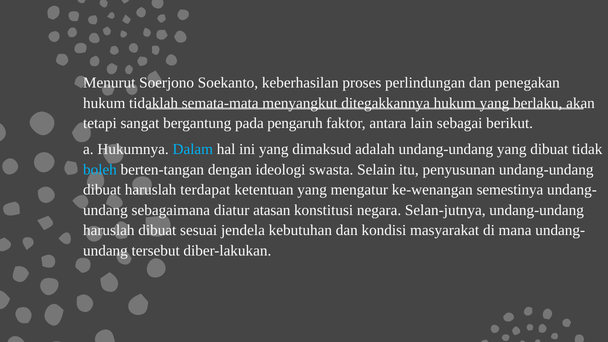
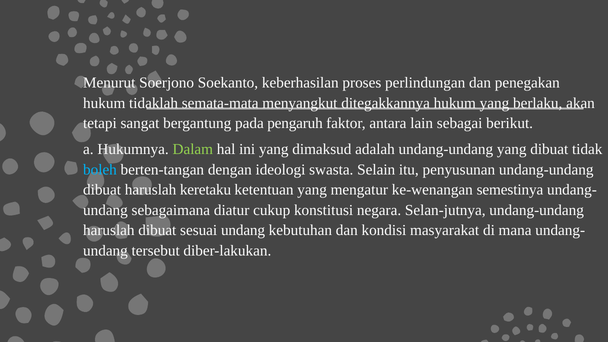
Dalam colour: light blue -> light green (193, 149)
terdapat: terdapat -> keretaku (205, 190)
atasan: atasan -> cukup (272, 210)
sesuai jendela: jendela -> undang (243, 230)
